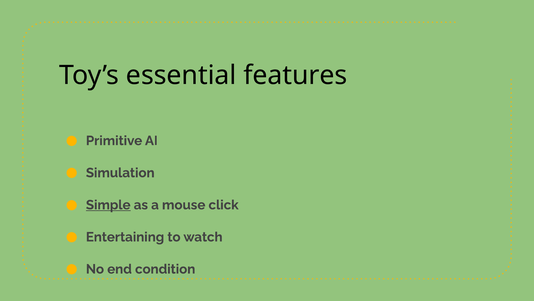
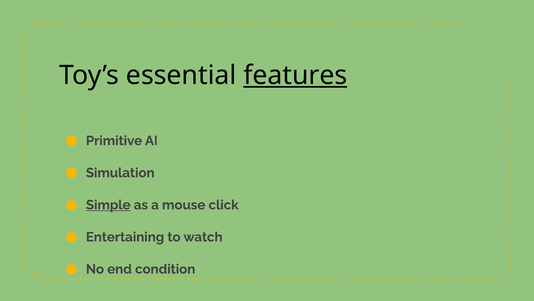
features underline: none -> present (295, 75)
